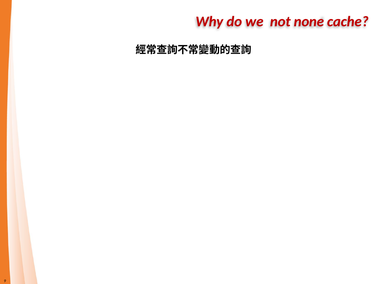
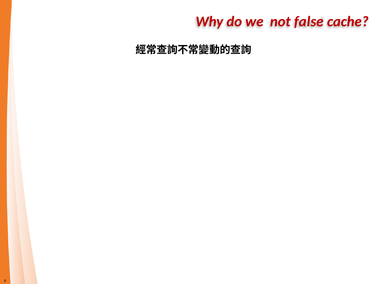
none: none -> false (309, 21)
